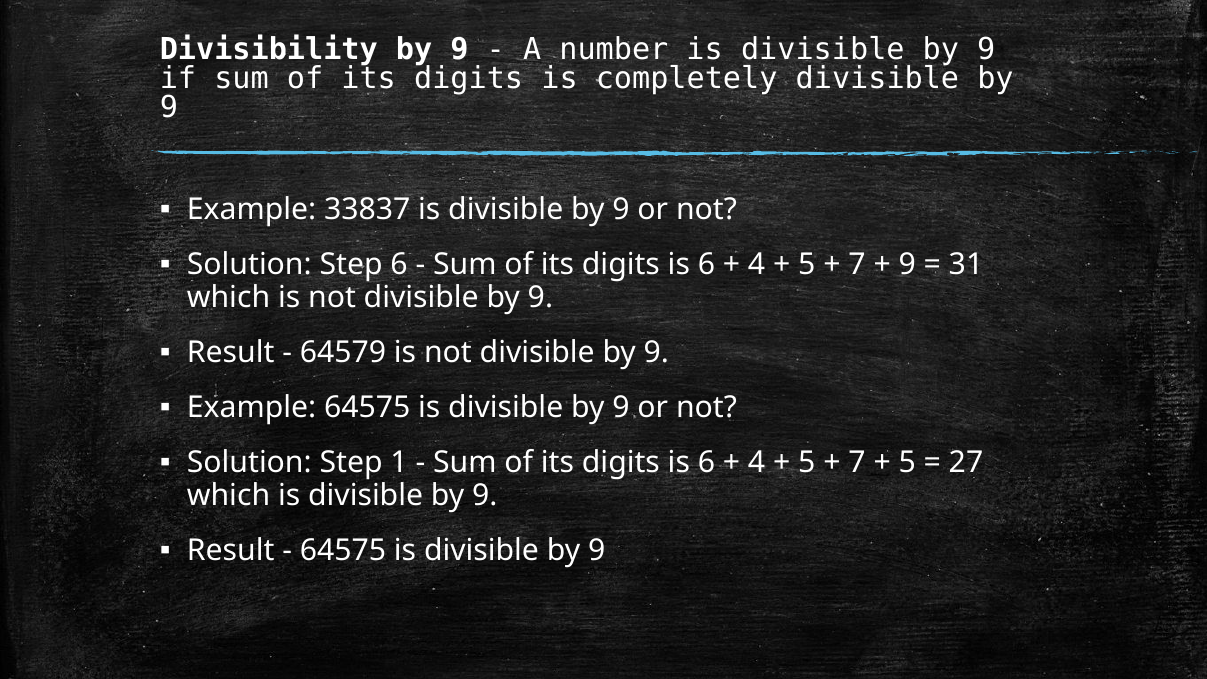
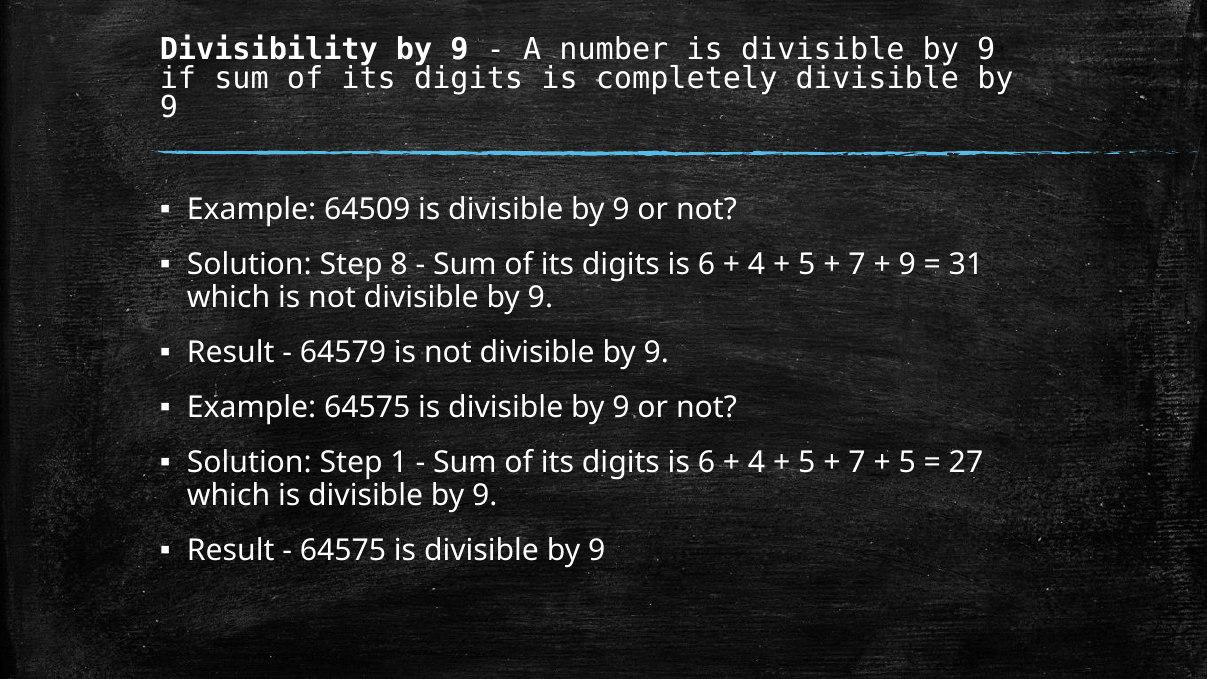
33837: 33837 -> 64509 (367, 209)
Step 6: 6 -> 8 (399, 265)
